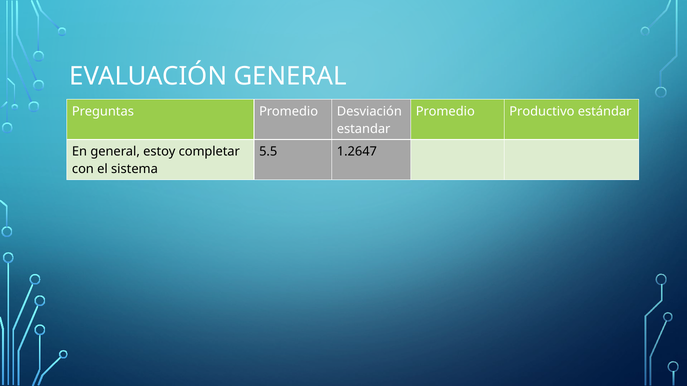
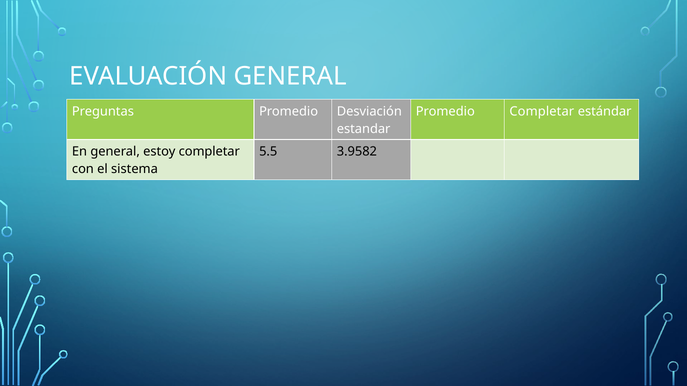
Promedio Productivo: Productivo -> Completar (542, 112)
1.2647: 1.2647 -> 3.9582 (357, 152)
